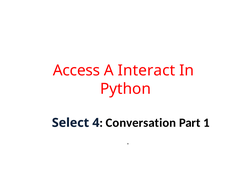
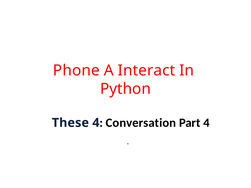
Access: Access -> Phone (76, 71)
Select: Select -> These (70, 123)
Part 1: 1 -> 4 (206, 123)
